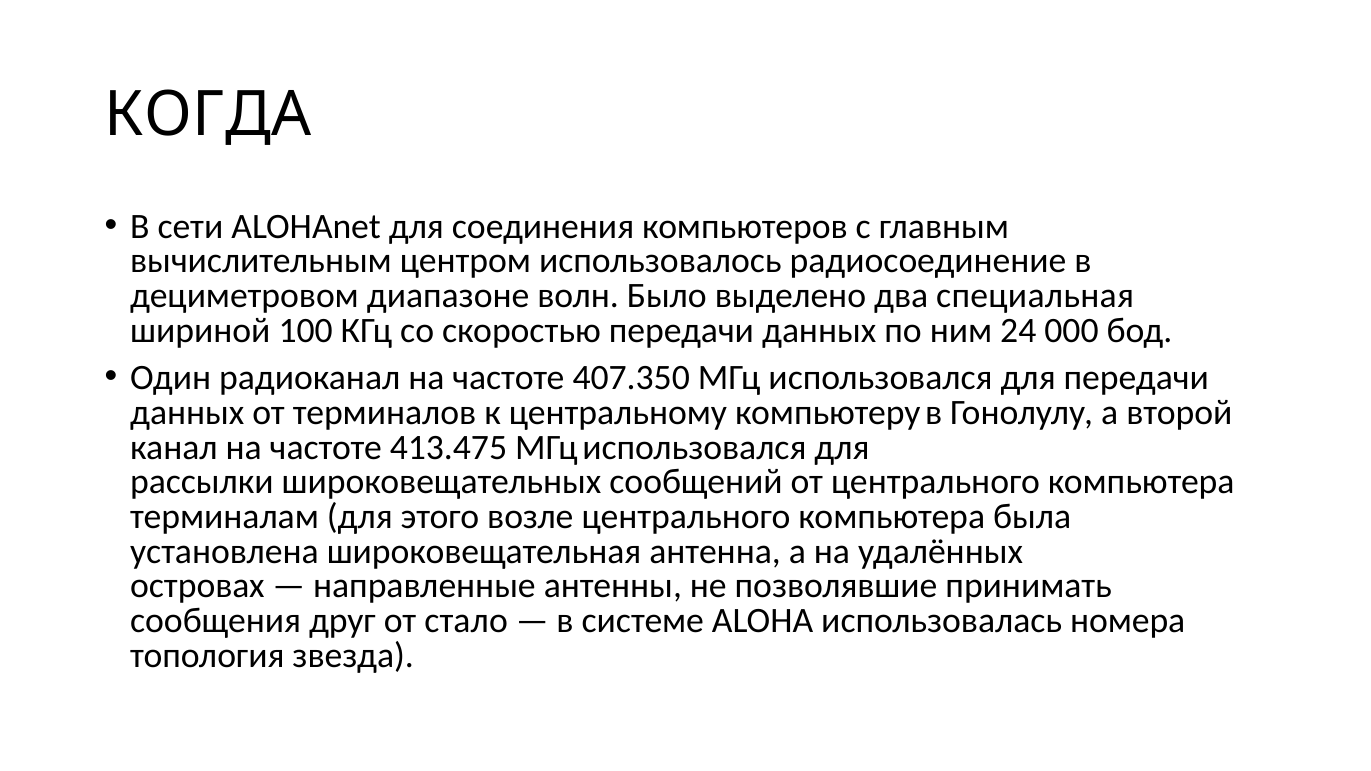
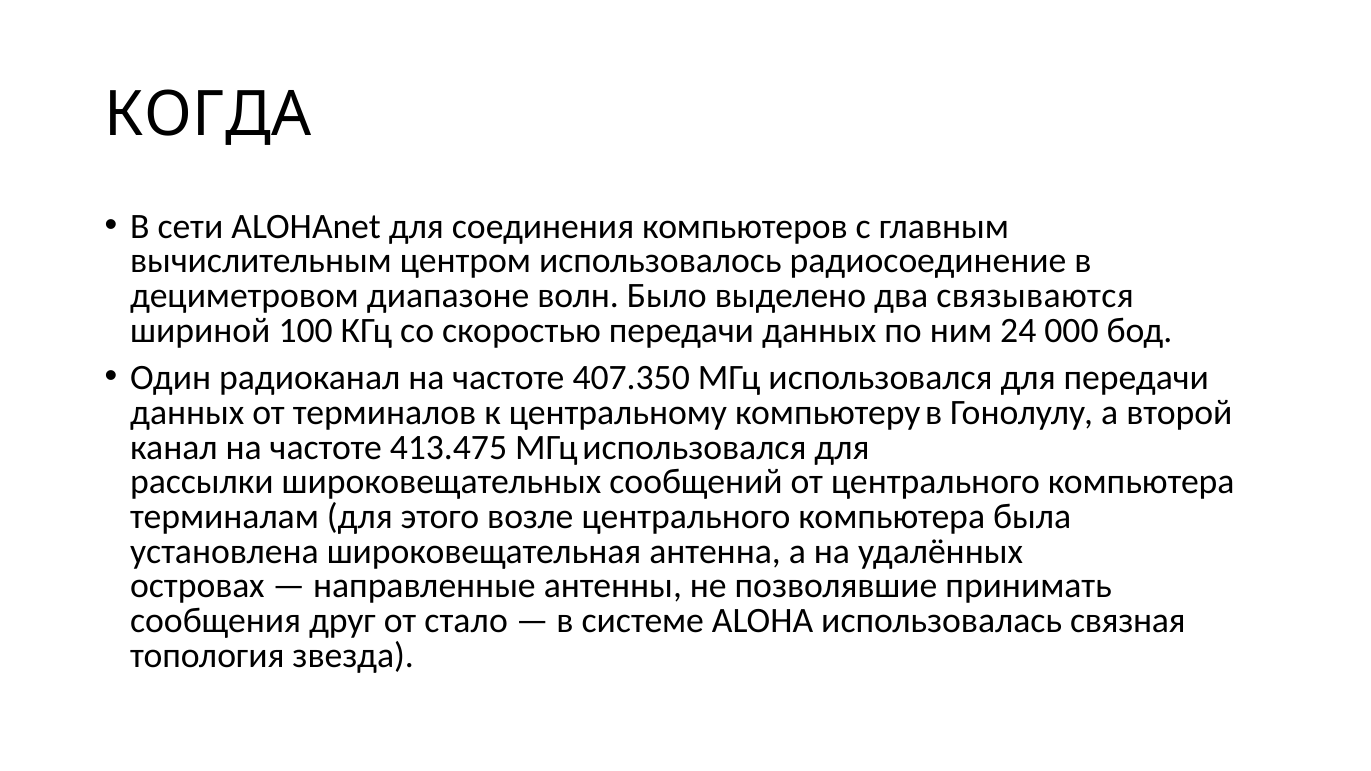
специальная: специальная -> связываются (1035, 296)
номера: номера -> связная (1128, 621)
